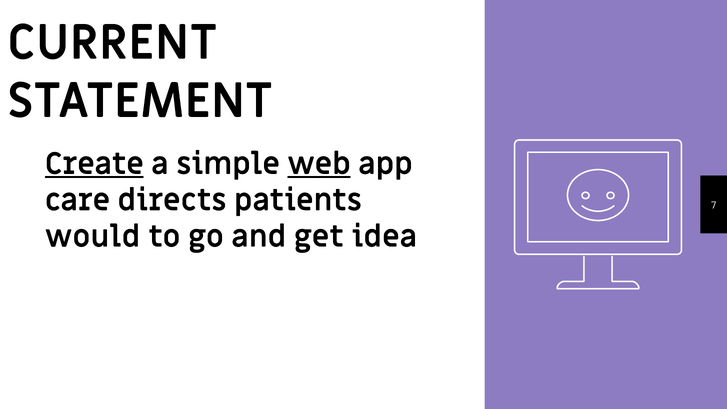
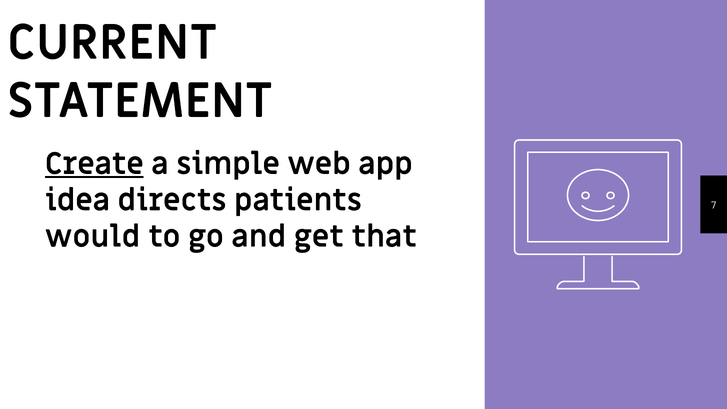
web underline: present -> none (319, 164)
care: care -> idea (78, 200)
idea: idea -> that (384, 237)
